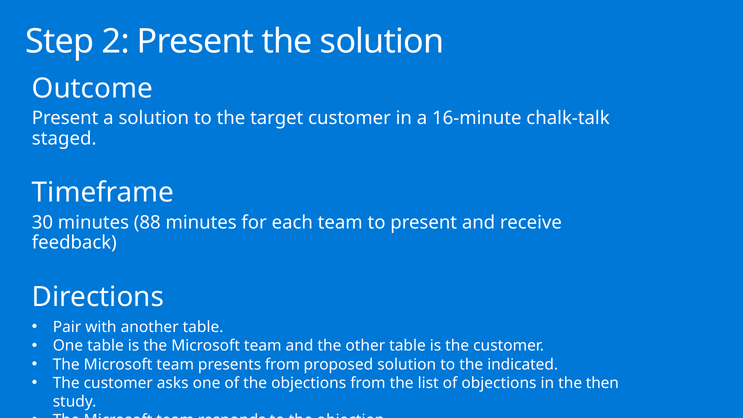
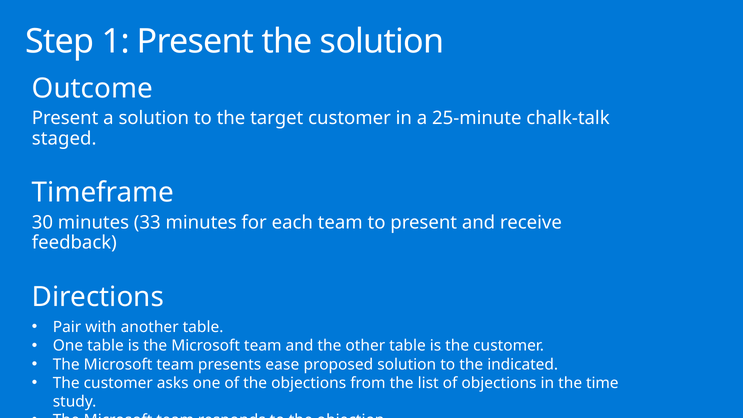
2: 2 -> 1 (116, 41)
16-minute: 16-minute -> 25-minute (477, 118)
88: 88 -> 33 (147, 223)
presents from: from -> ease (282, 364)
then: then -> time (602, 383)
